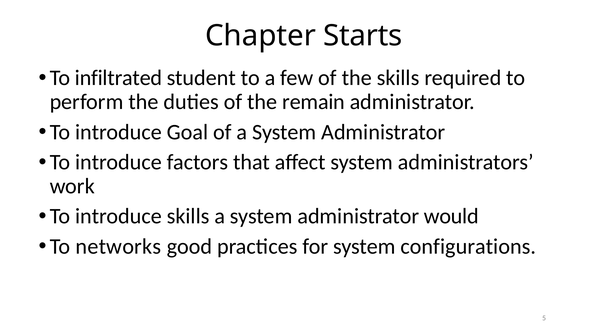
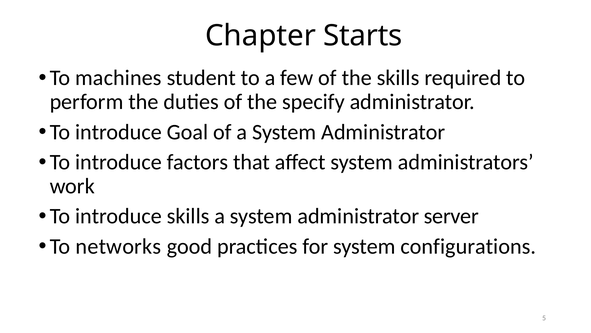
infiltrated: infiltrated -> machines (118, 78)
remain: remain -> specify (313, 102)
would: would -> server (451, 216)
